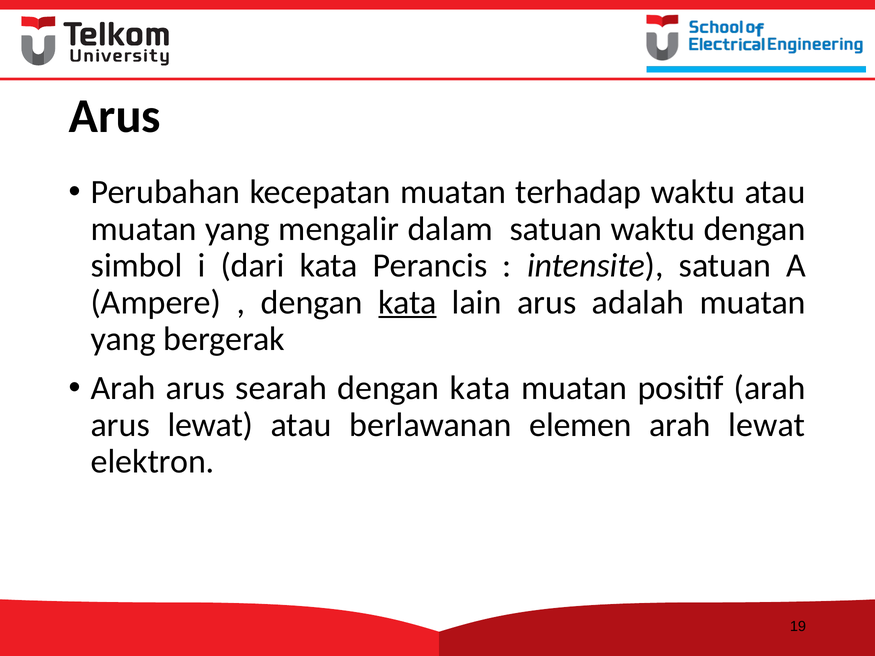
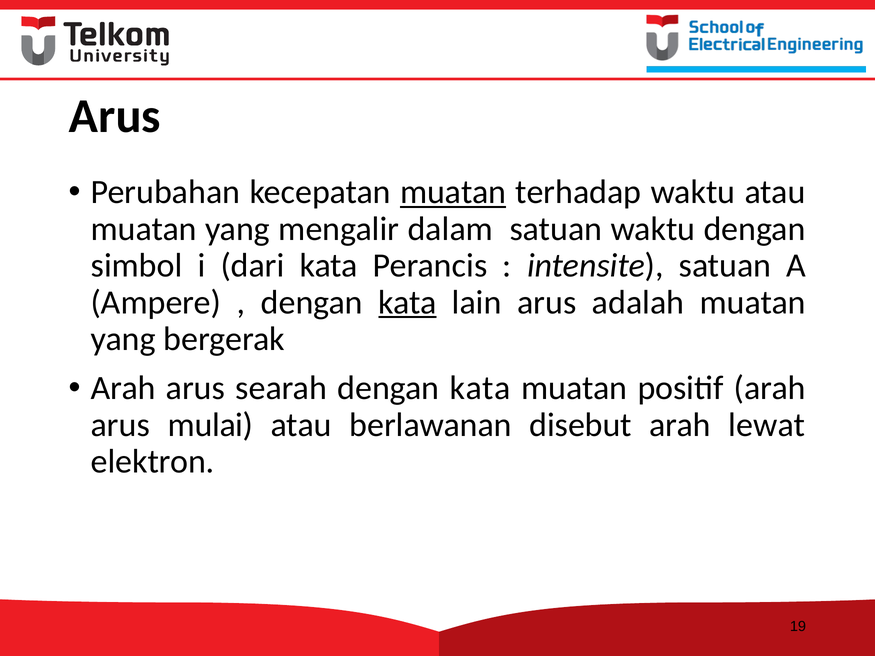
muatan underline: none -> present (453, 192)
arus lewat: lewat -> mulai (210, 425)
elemen: elemen -> disebut (581, 425)
